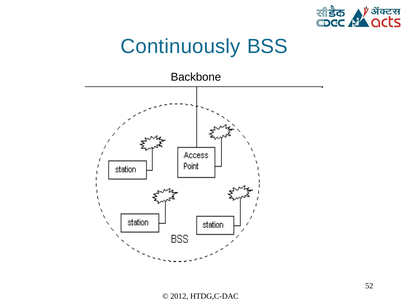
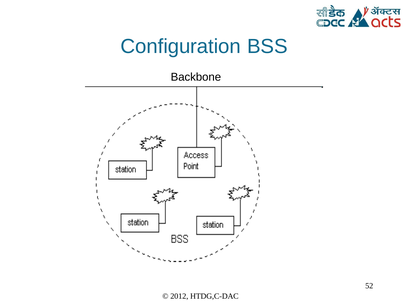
Continuously: Continuously -> Configuration (181, 47)
